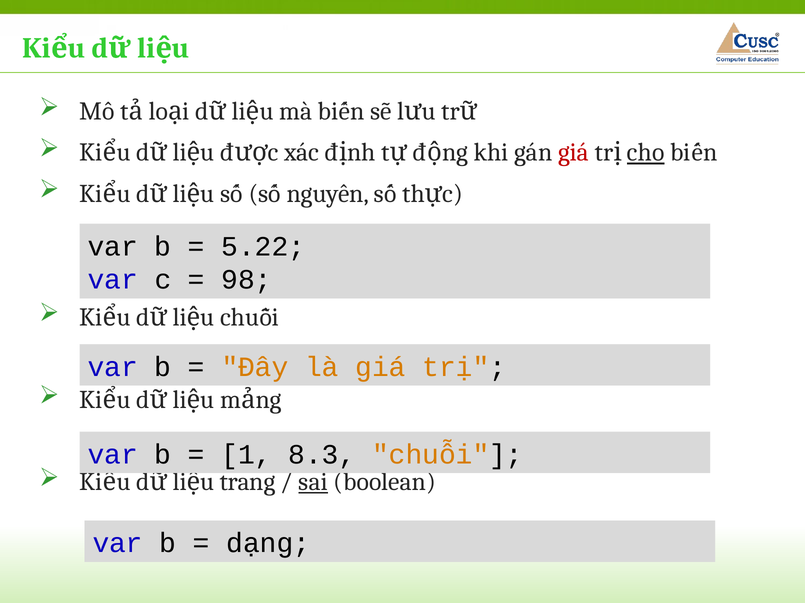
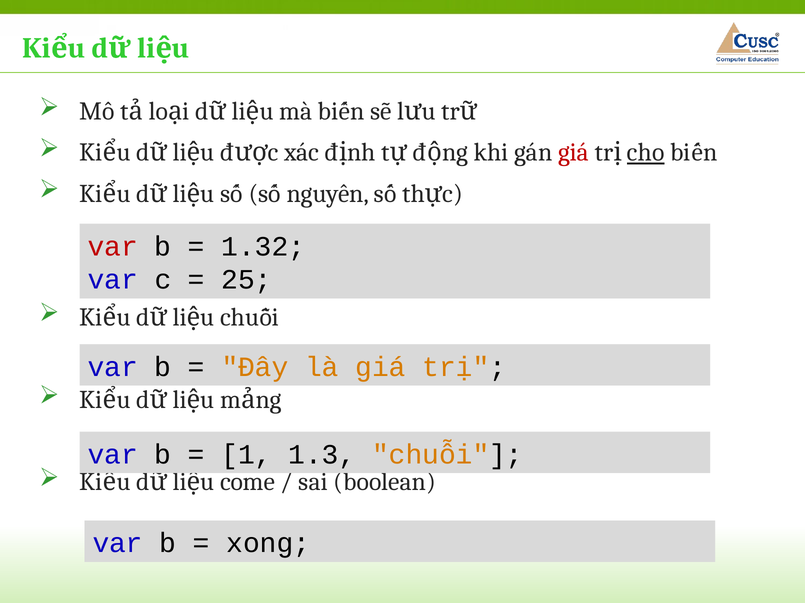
var colour: black -> red (113, 247)
5.22: 5.22 -> 1.32 (263, 247)
98: 98 -> 25 (247, 280)
8.3: 8.3 -> 1.3 (322, 455)
trang: trang -> come (247, 483)
sai underline: present -> none (313, 483)
dạng: dạng -> xong (268, 544)
